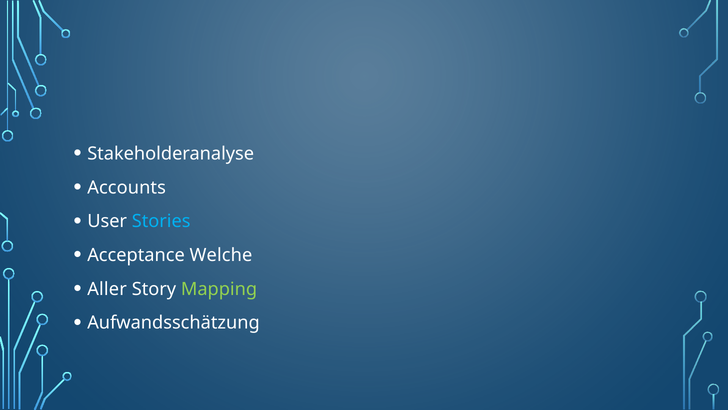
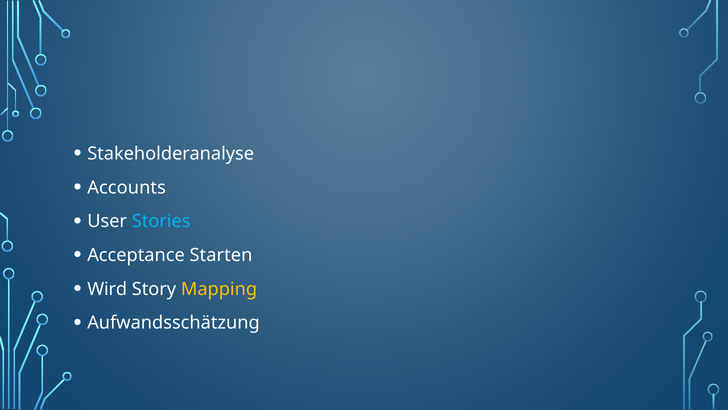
Welche: Welche -> Starten (221, 255)
Aller: Aller -> Wird (107, 289)
Mapping colour: light green -> yellow (219, 289)
